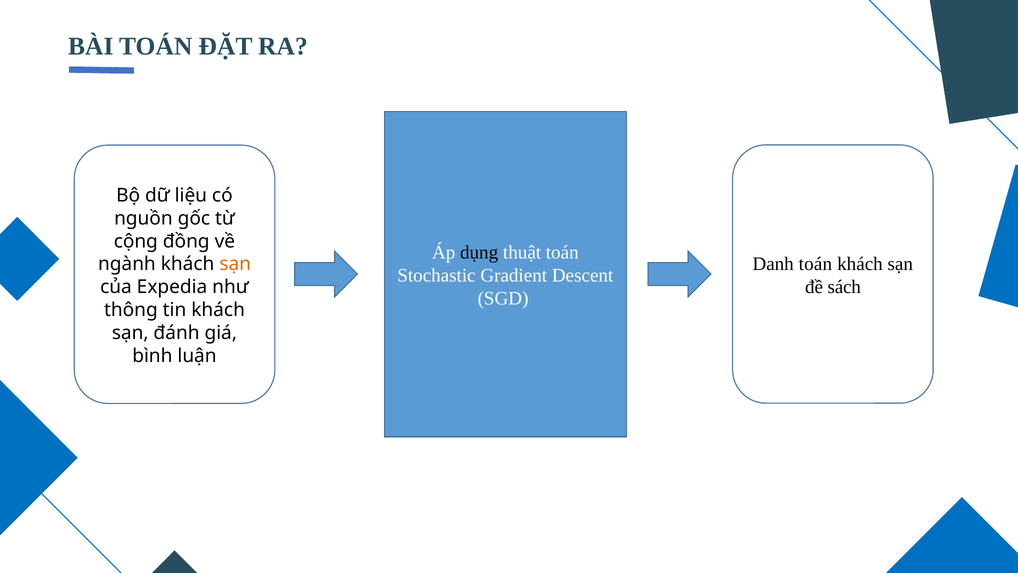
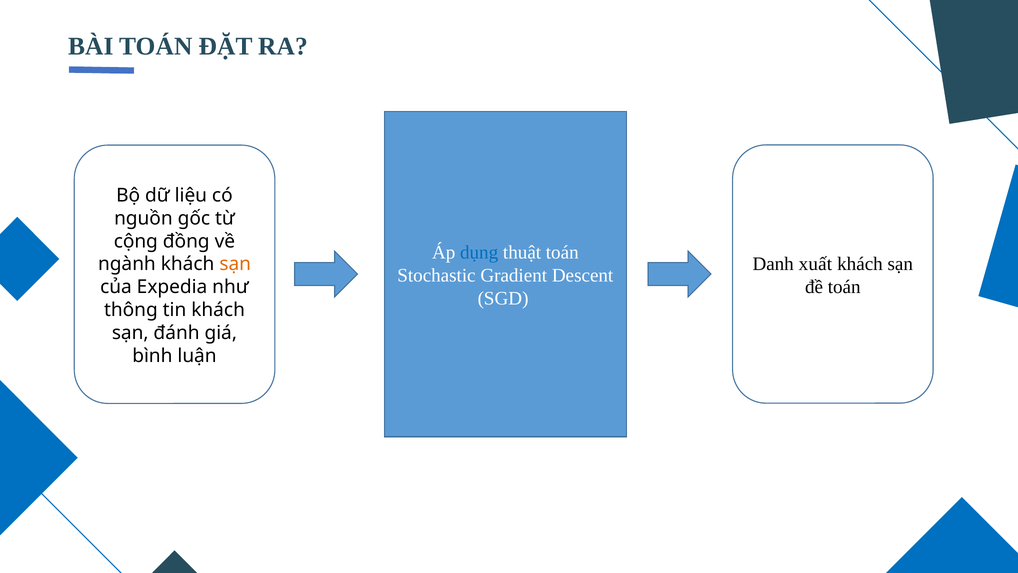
dụng colour: black -> blue (479, 252)
Danh toán: toán -> xuất (815, 264)
đề sách: sách -> toán (844, 287)
